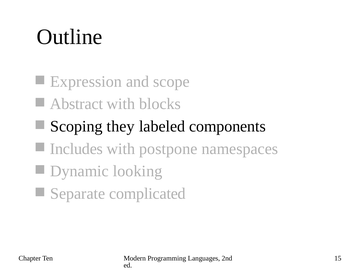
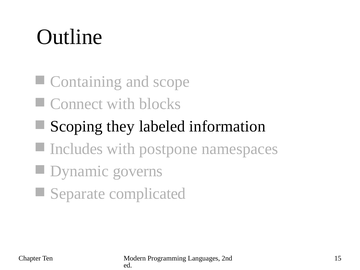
Expression: Expression -> Containing (86, 82)
Abstract: Abstract -> Connect (76, 104)
components: components -> information (227, 126)
looking: looking -> governs (138, 171)
